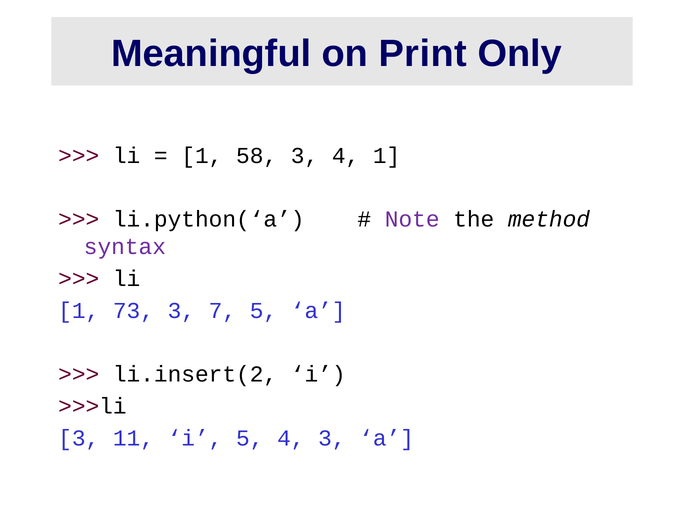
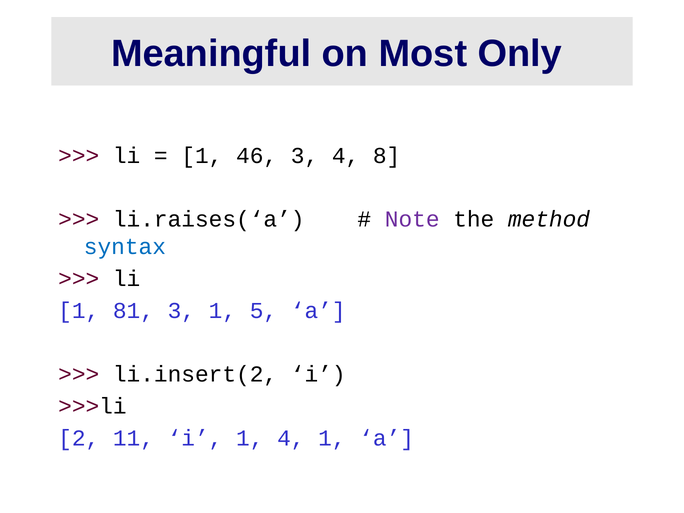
Print: Print -> Most (423, 54)
58: 58 -> 46 (257, 156)
4 1: 1 -> 8 (387, 156)
li.python(‘a: li.python(‘a -> li.raises(‘a (209, 219)
syntax colour: purple -> blue (125, 247)
73: 73 -> 81 (133, 311)
3 7: 7 -> 1 (222, 311)
3: 3 -> 2 (79, 438)
i 5: 5 -> 1 (250, 438)
4 3: 3 -> 1 (332, 438)
